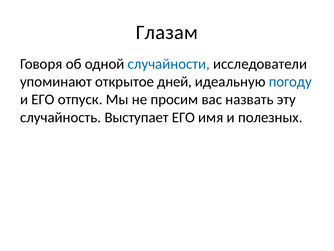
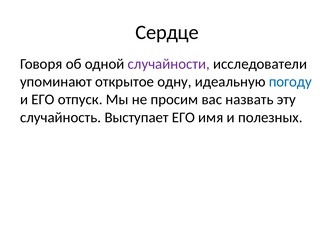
Глазам: Глазам -> Сердце (167, 32)
случайности colour: blue -> purple (169, 64)
дней: дней -> одну (174, 82)
